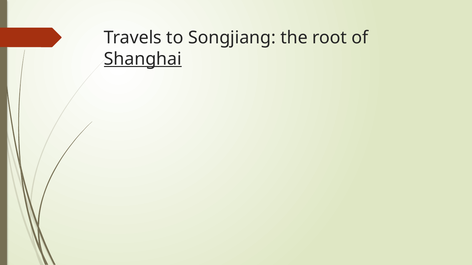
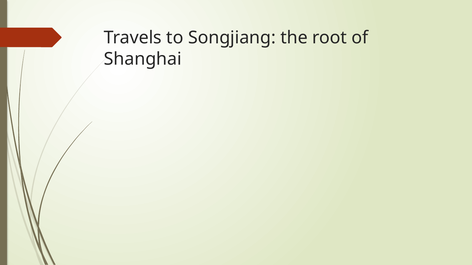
Shanghai underline: present -> none (143, 59)
